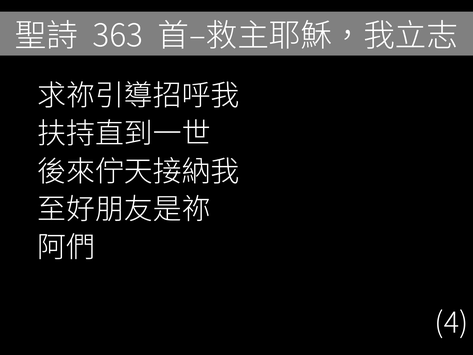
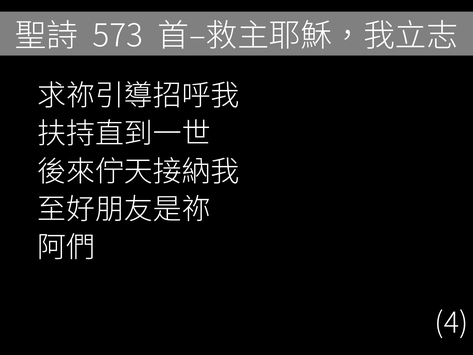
363: 363 -> 573 (118, 36)
